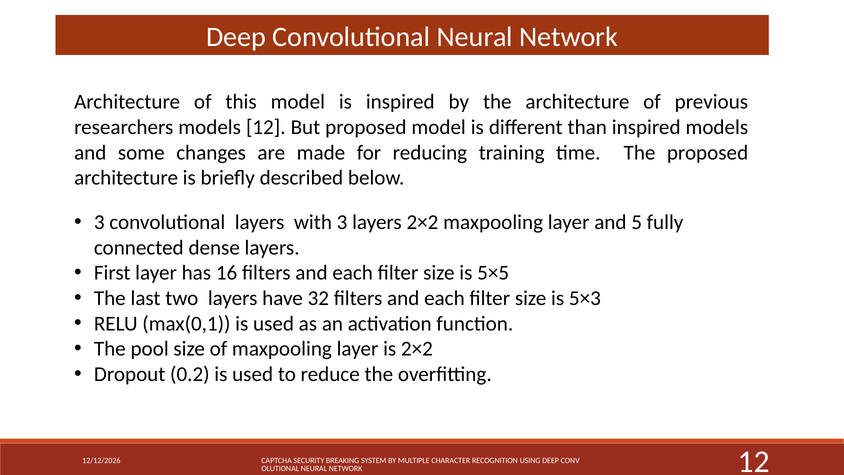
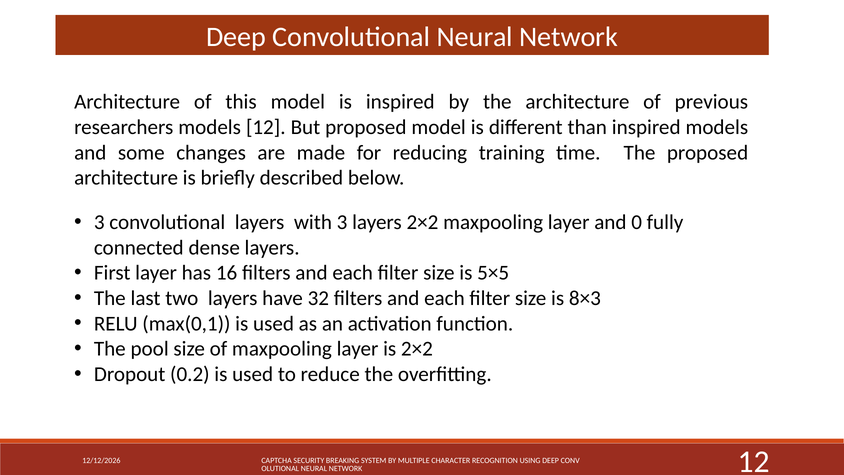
5: 5 -> 0 (637, 222)
5×3: 5×3 -> 8×3 (585, 298)
